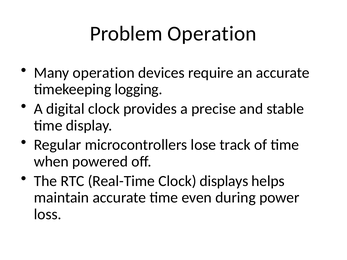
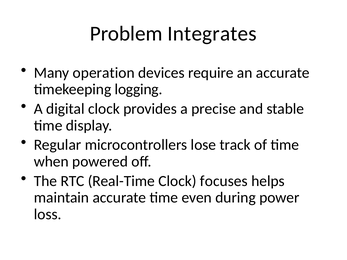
Problem Operation: Operation -> Integrates (212, 34)
displays: displays -> focuses (224, 181)
